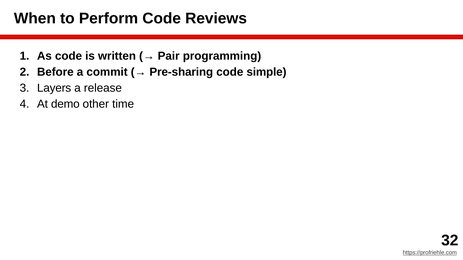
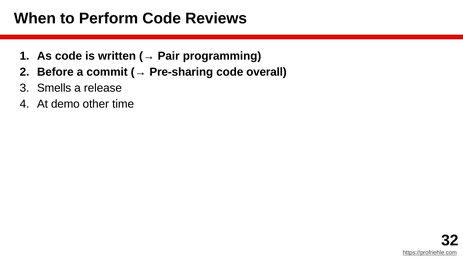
simple: simple -> overall (266, 72)
Layers: Layers -> Smells (54, 88)
